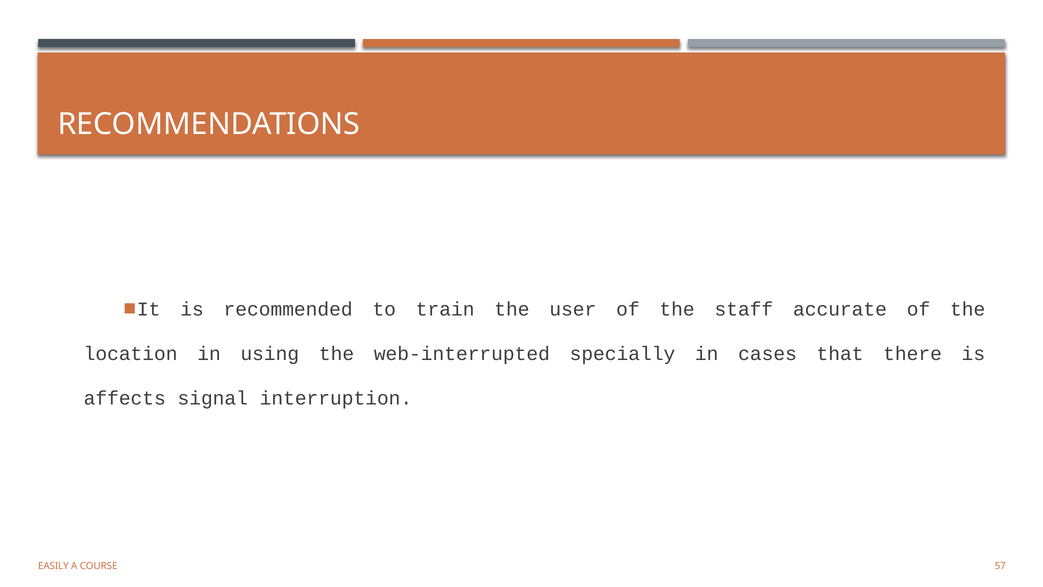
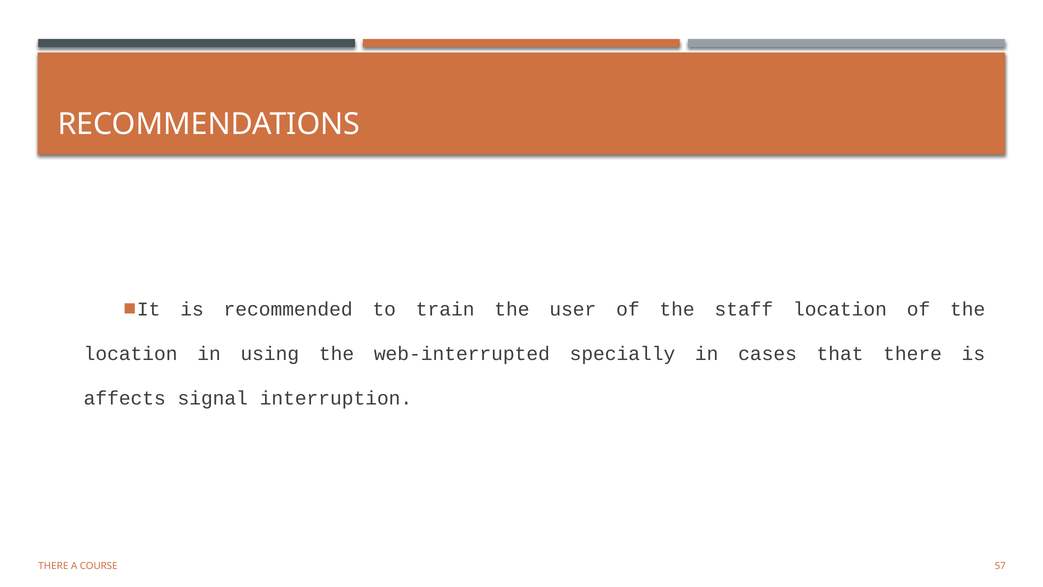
staff accurate: accurate -> location (840, 309)
EASILY: EASILY -> THERE (53, 566)
